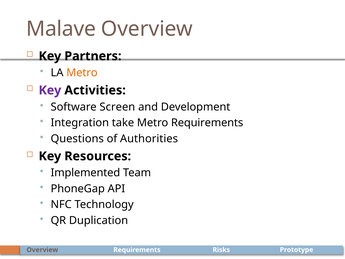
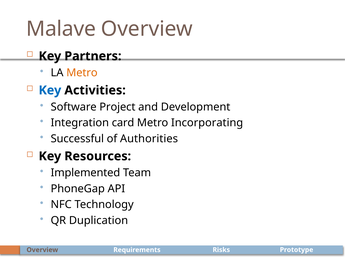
Key colour: purple -> blue (50, 90)
Screen: Screen -> Project (117, 107)
take: take -> card (123, 123)
Metro Requirements: Requirements -> Incorporating (207, 123)
Questions: Questions -> Successful (77, 139)
